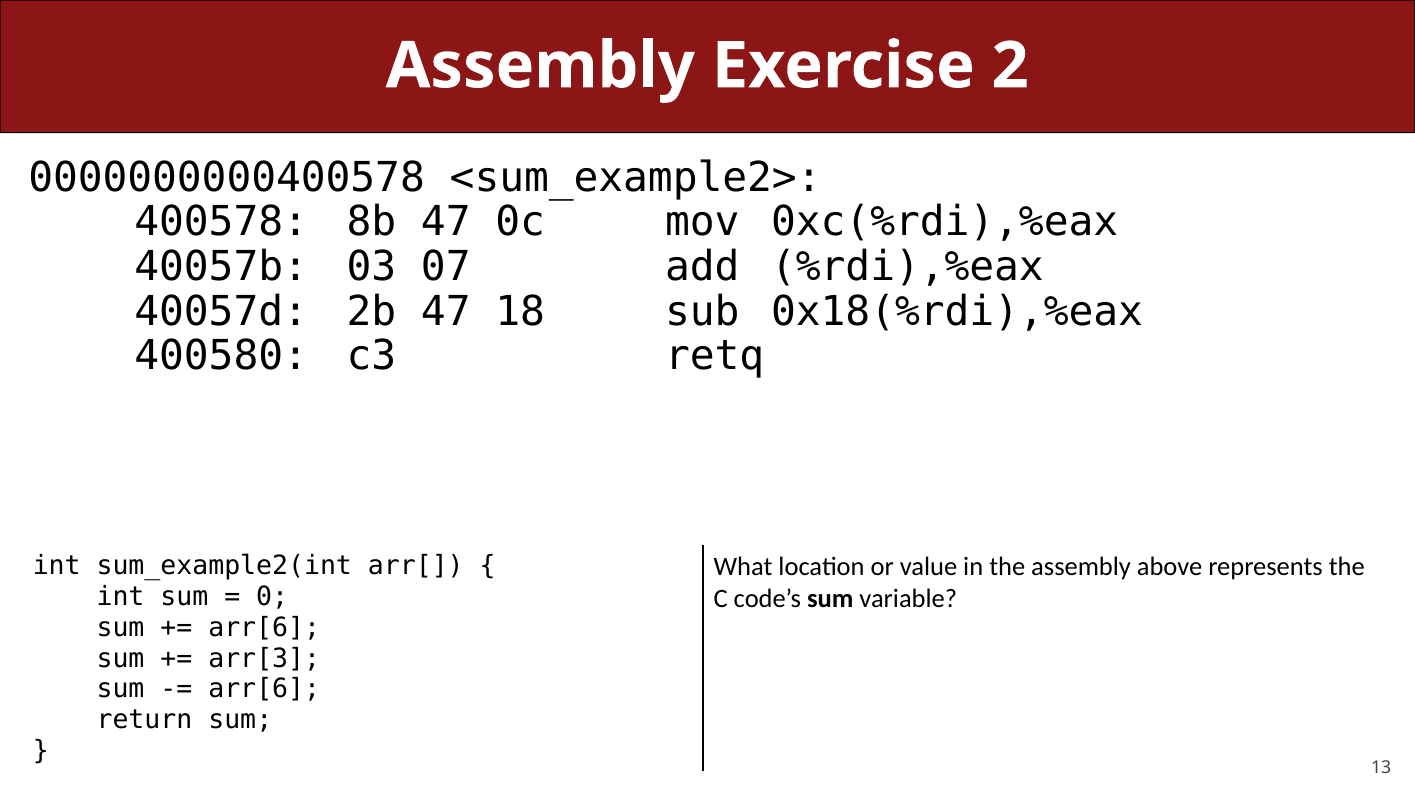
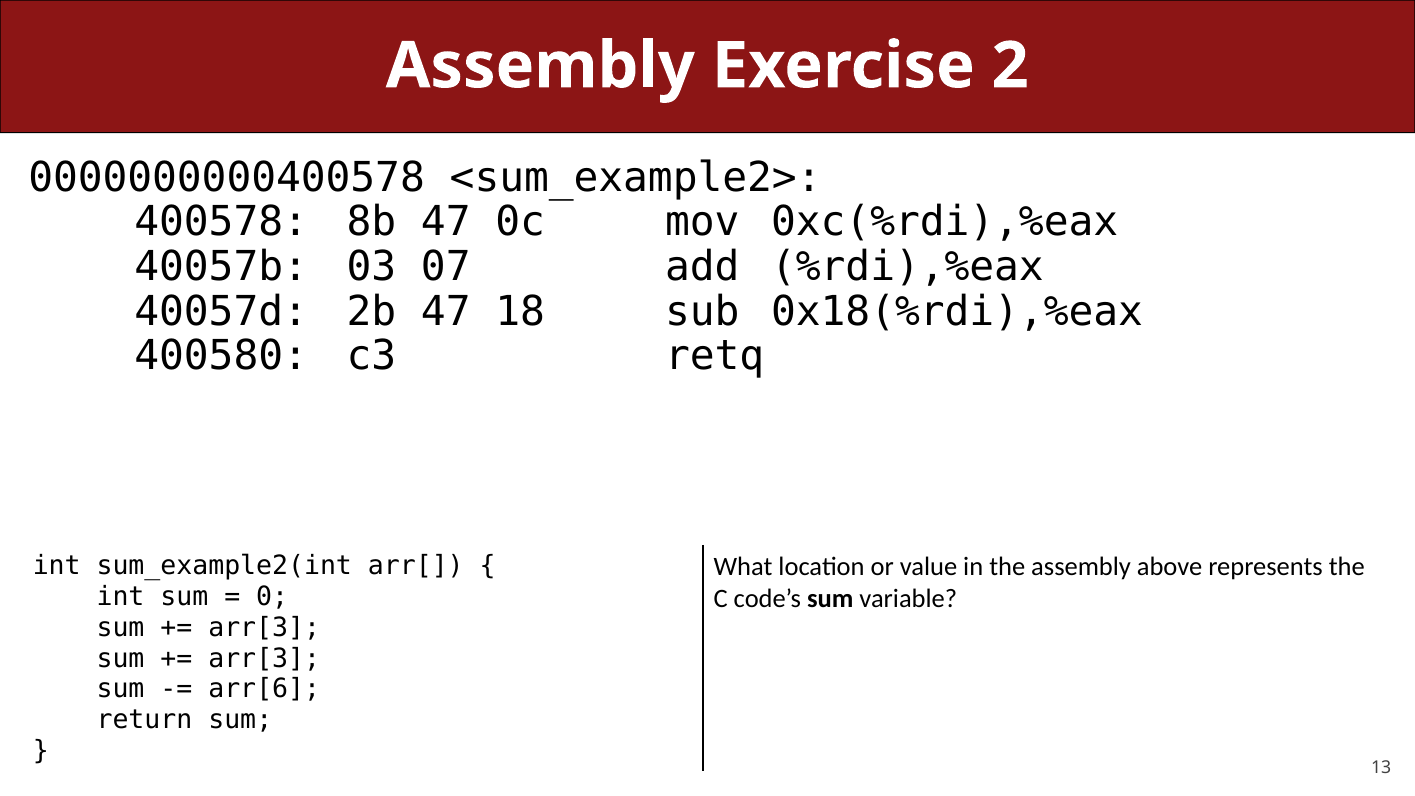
arr[6: arr[6 -> arr[3 (264, 627)
